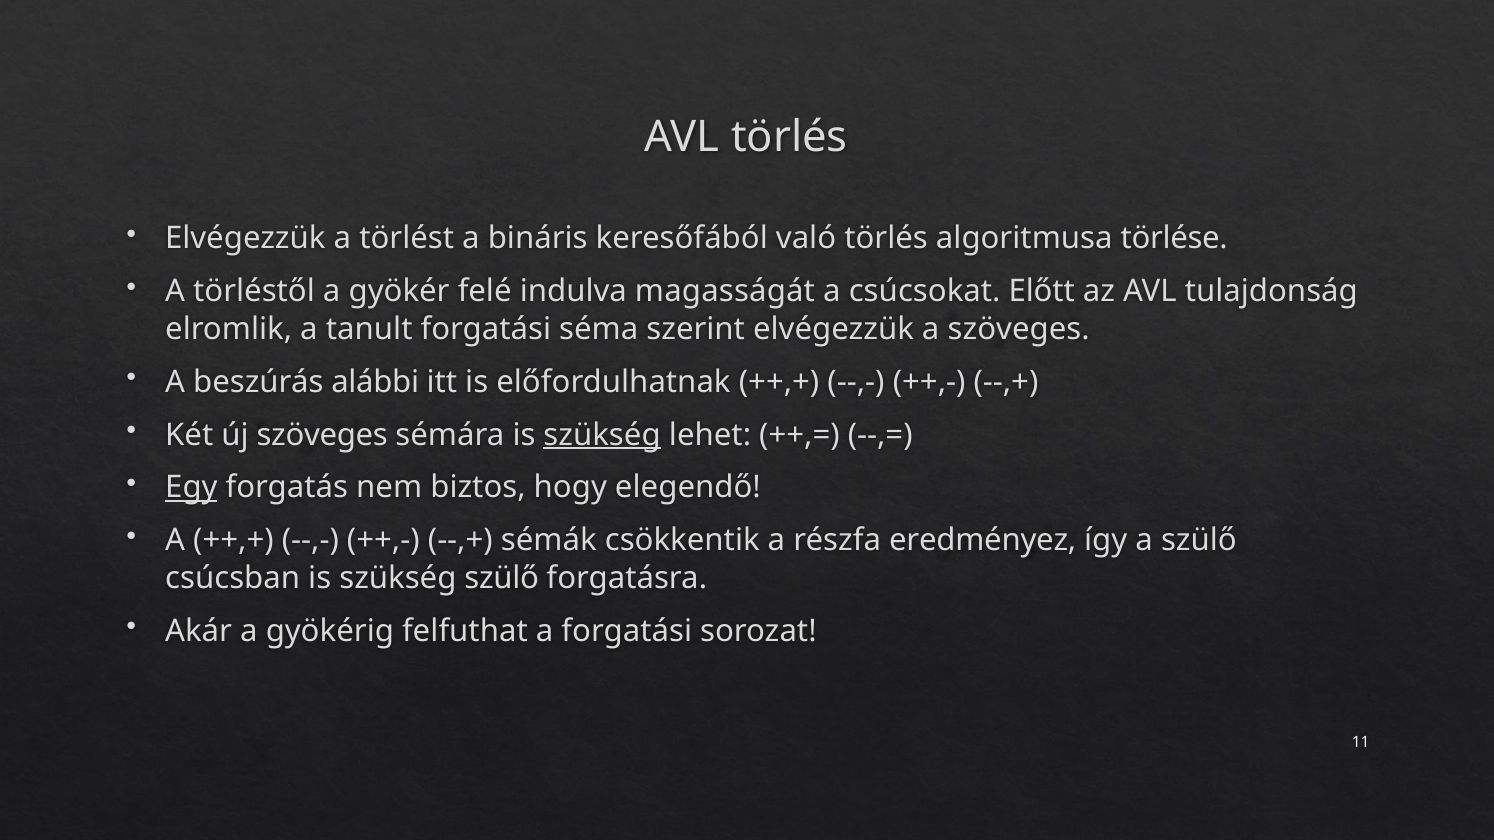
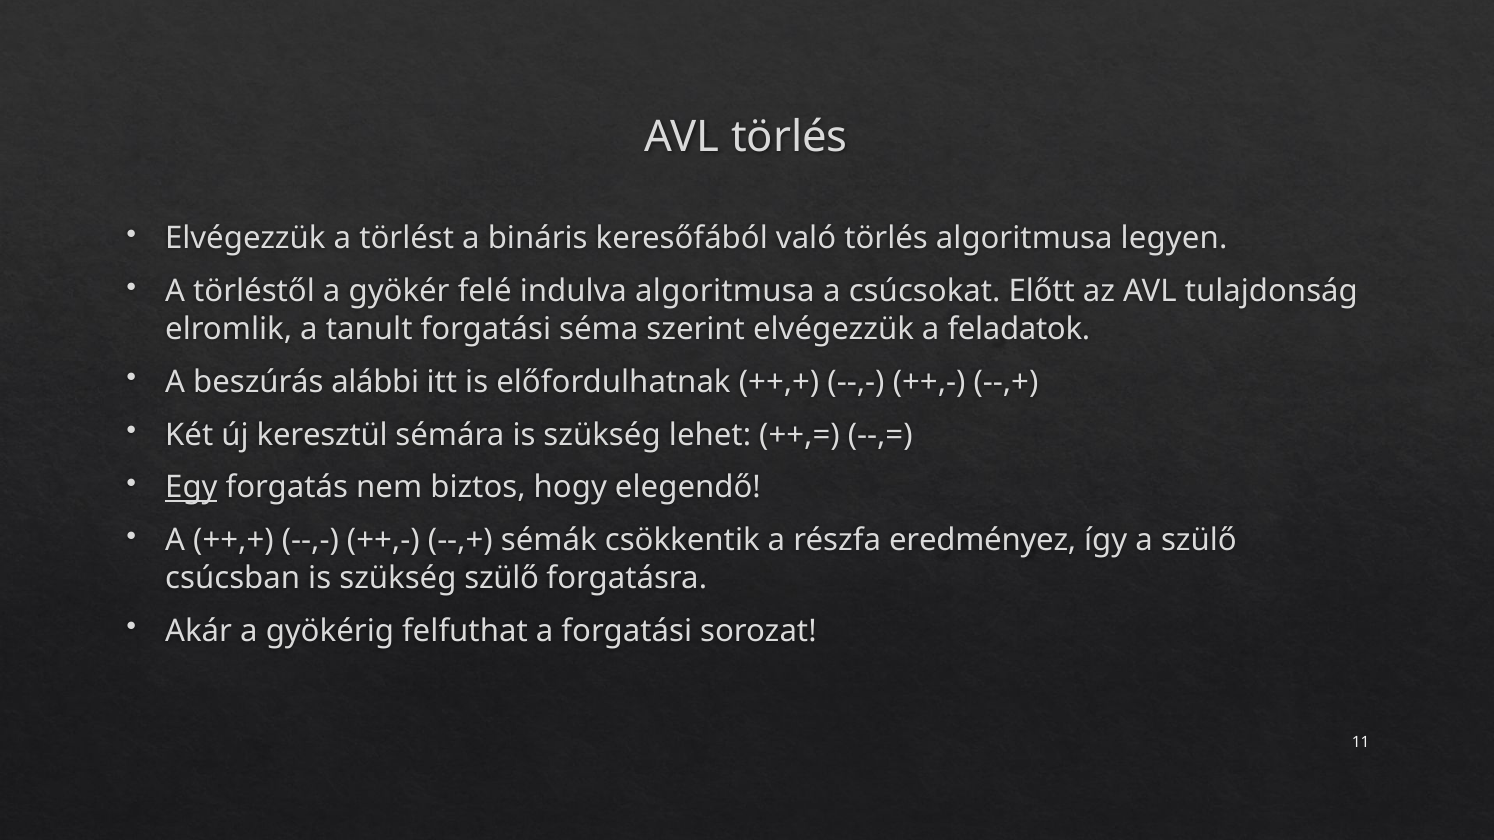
törlése: törlése -> legyen (1174, 239)
indulva magasságát: magasságát -> algoritmusa (725, 292)
a szöveges: szöveges -> feladatok (1019, 329)
új szöveges: szöveges -> keresztül (322, 435)
szükség underline: present -> none (602, 435)
